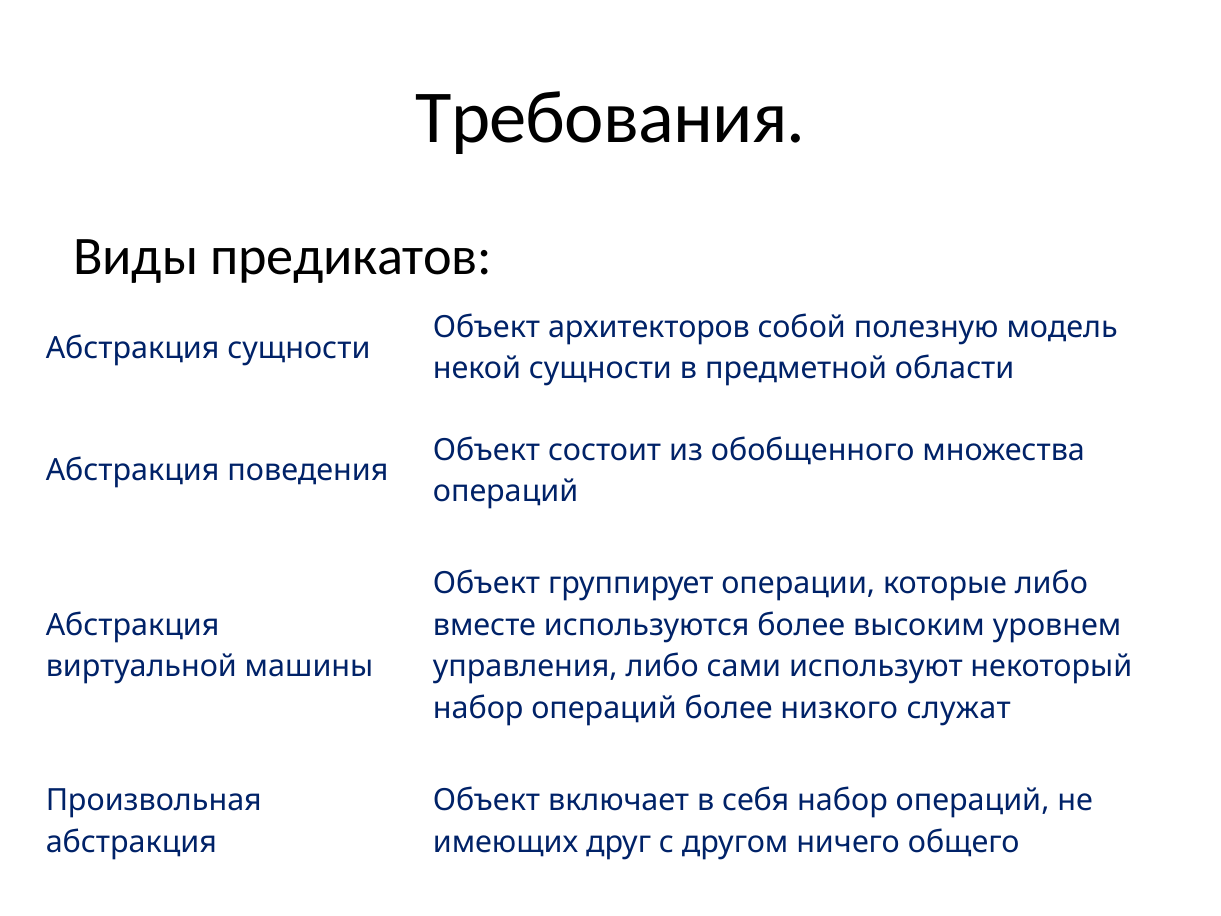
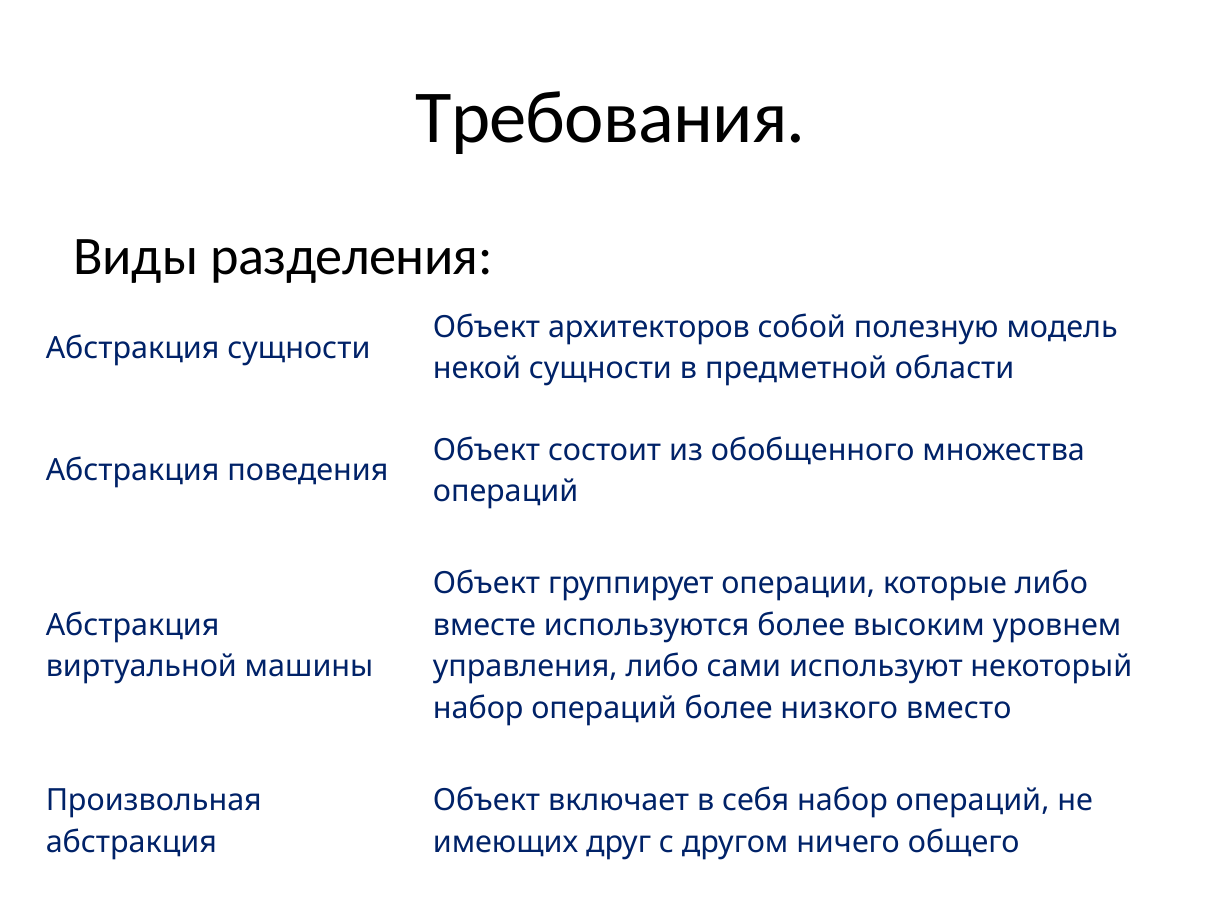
предикатов: предикатов -> разделения (351, 256)
служат: служат -> вместо (959, 708)
